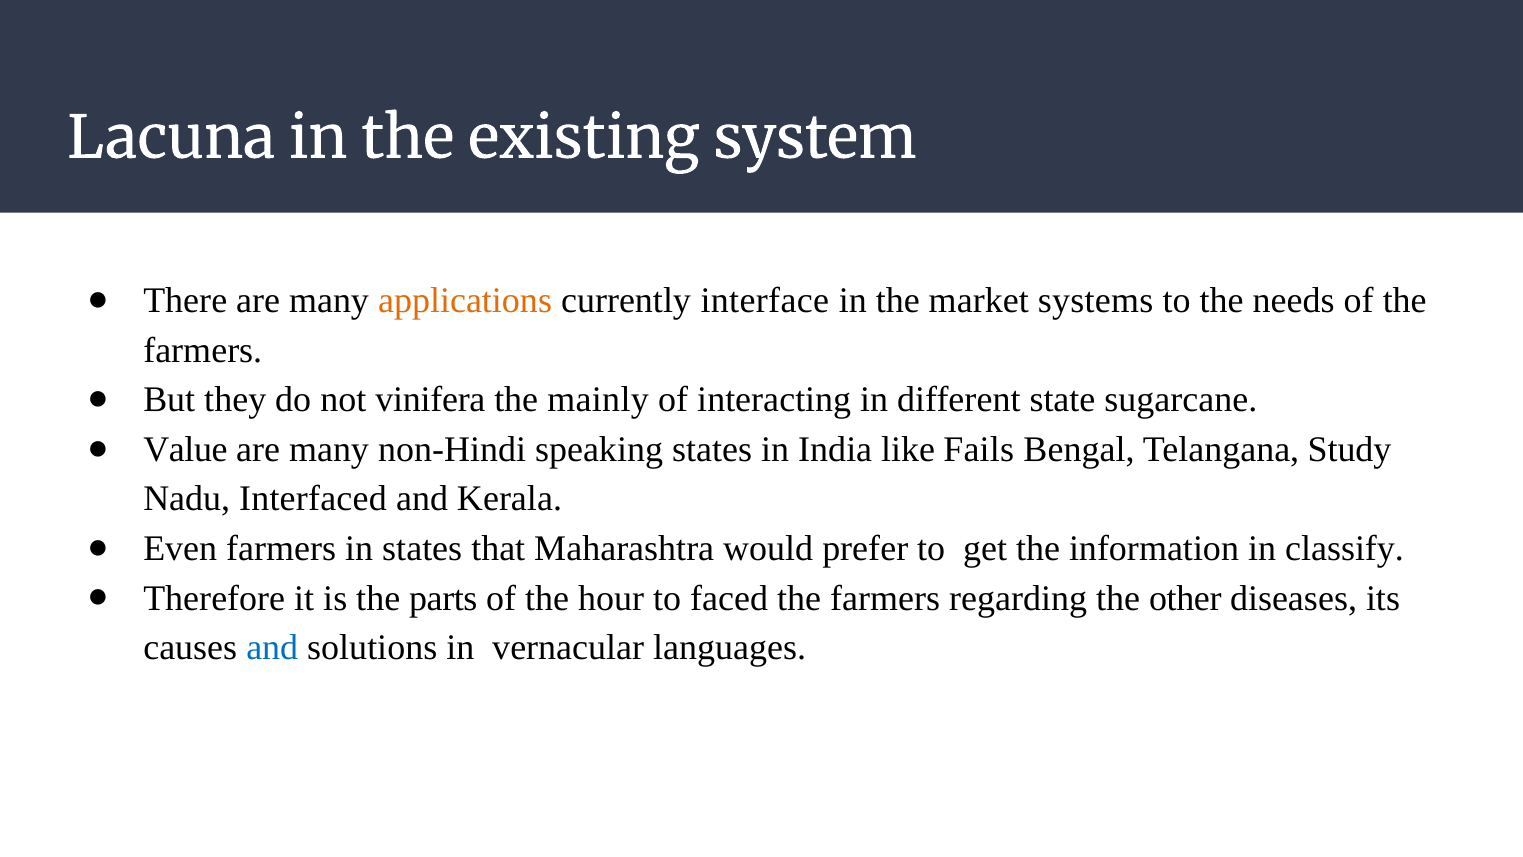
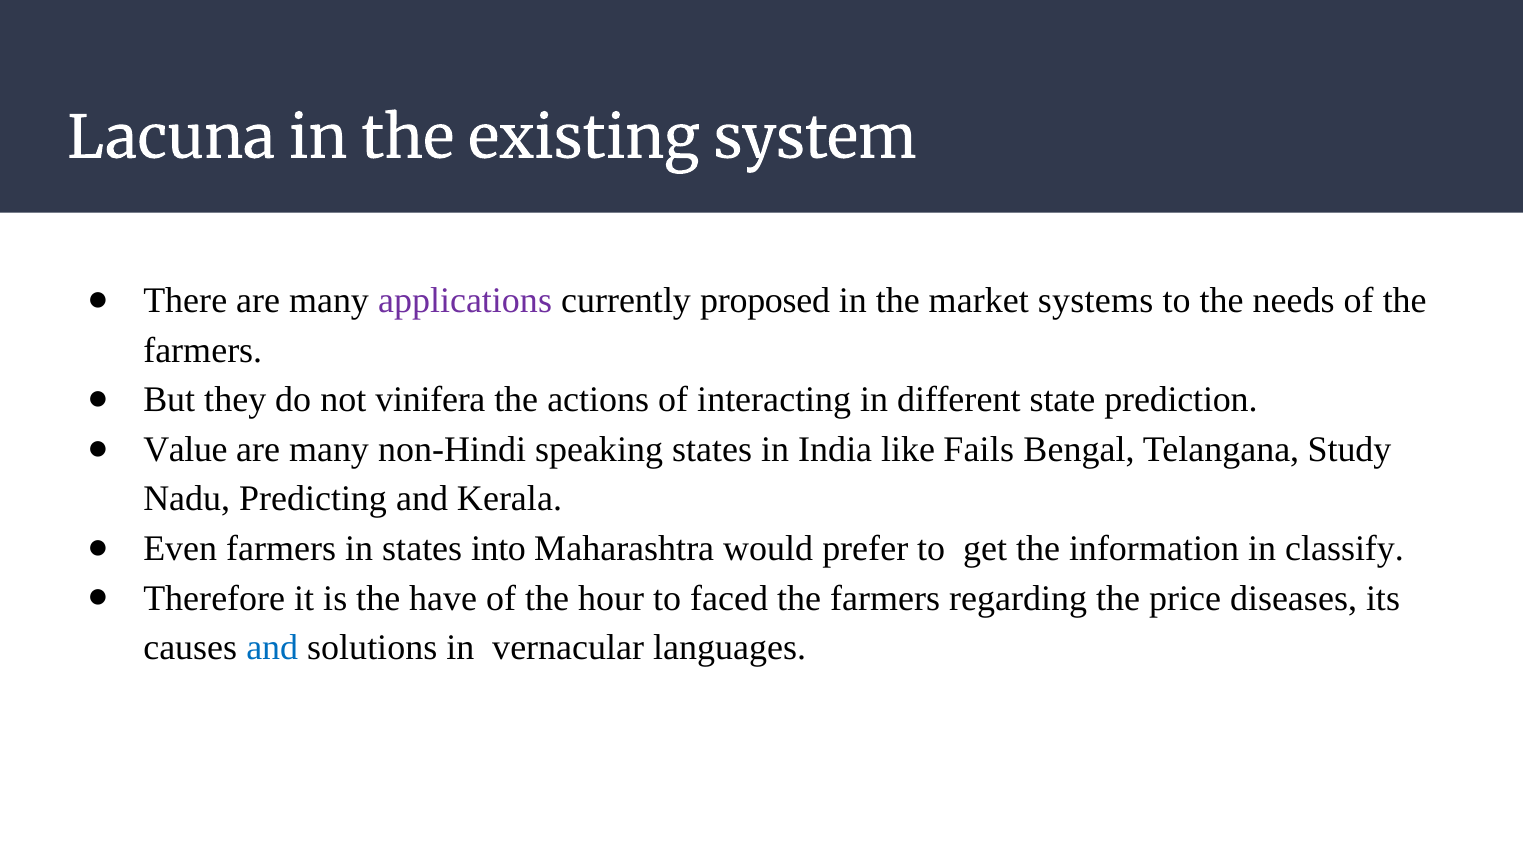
applications colour: orange -> purple (465, 300)
interface: interface -> proposed (765, 300)
mainly: mainly -> actions (598, 400)
sugarcane: sugarcane -> prediction (1181, 400)
Interfaced: Interfaced -> Predicting (313, 499)
that: that -> into (498, 548)
parts: parts -> have (443, 598)
other: other -> price (1185, 598)
